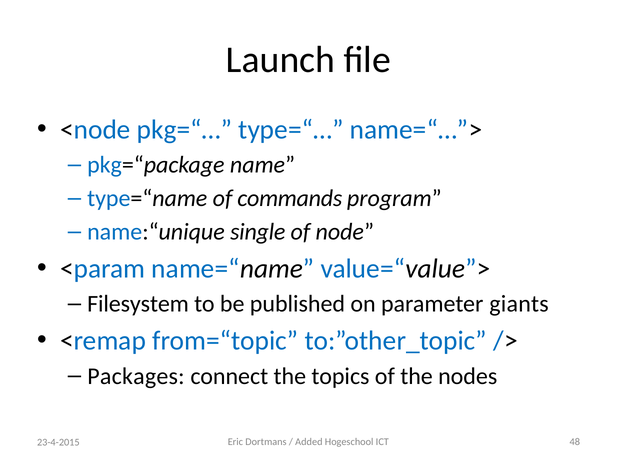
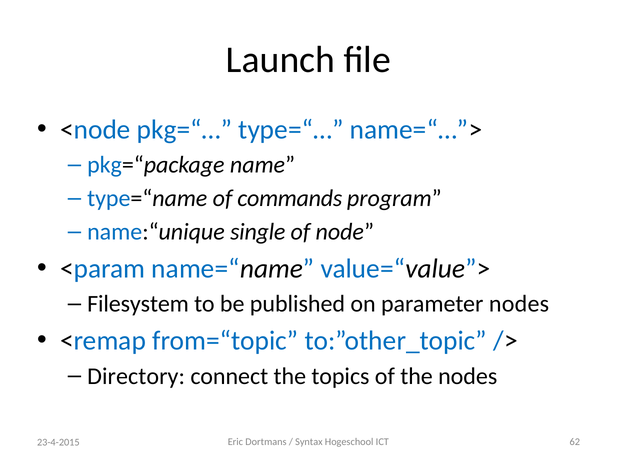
parameter giants: giants -> nodes (519, 304)
Packages: Packages -> Directory (136, 376)
Added: Added -> Syntax (309, 442)
48: 48 -> 62 (575, 442)
